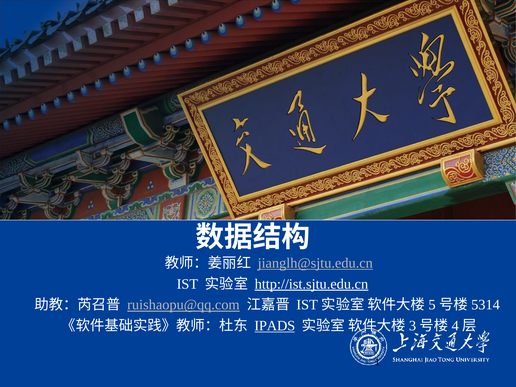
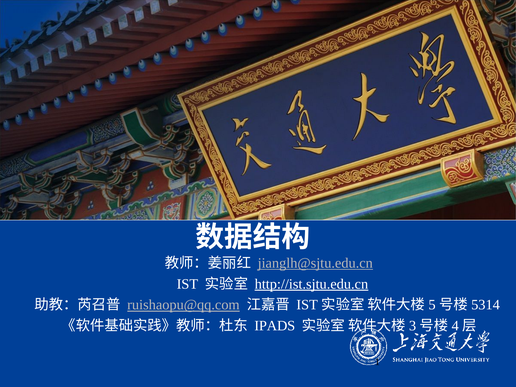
IPADS underline: present -> none (275, 326)
